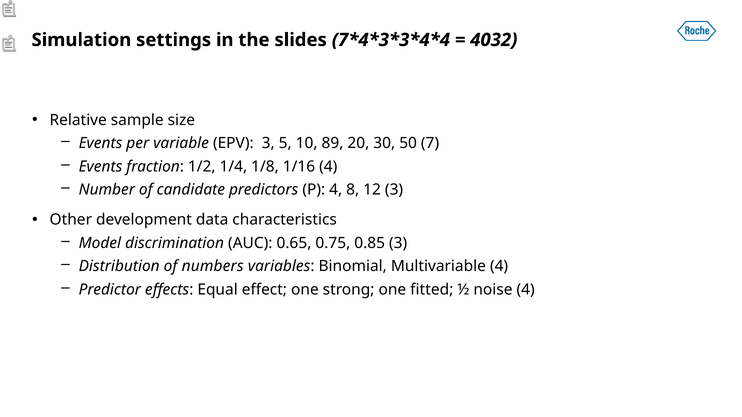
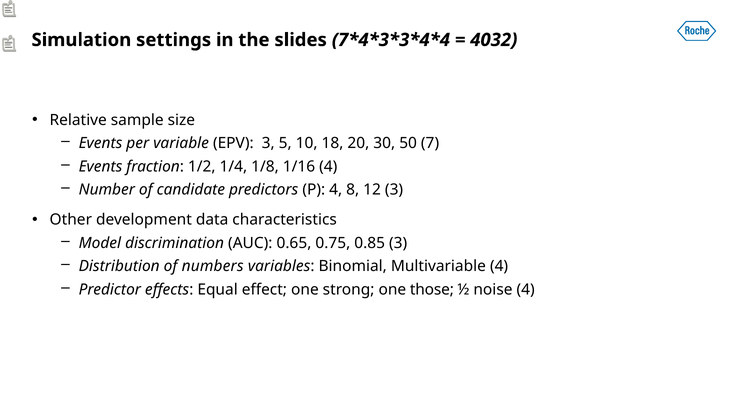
89: 89 -> 18 (333, 144)
fitted: fitted -> those (432, 290)
